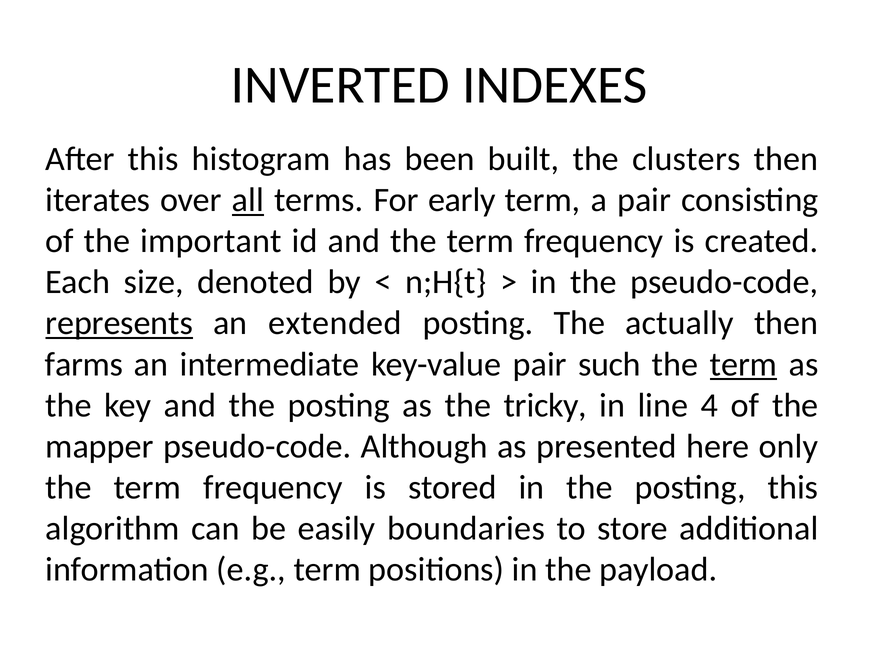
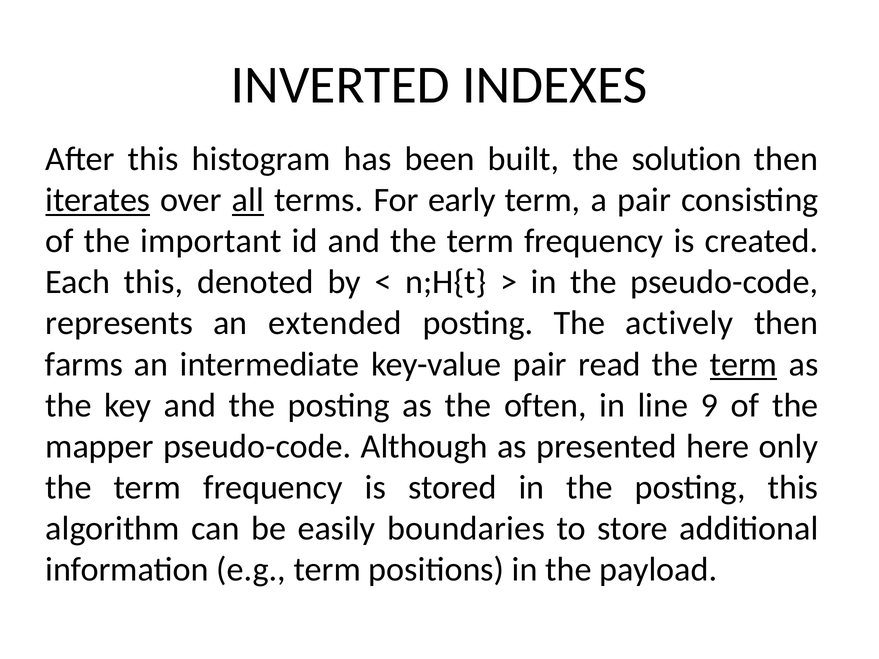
clusters: clusters -> solution (687, 159)
iterates underline: none -> present (98, 200)
Each size: size -> this (154, 282)
represents underline: present -> none (119, 323)
actually: actually -> actively (679, 323)
such: such -> read (609, 364)
tricky: tricky -> often (545, 405)
4: 4 -> 9 (709, 405)
